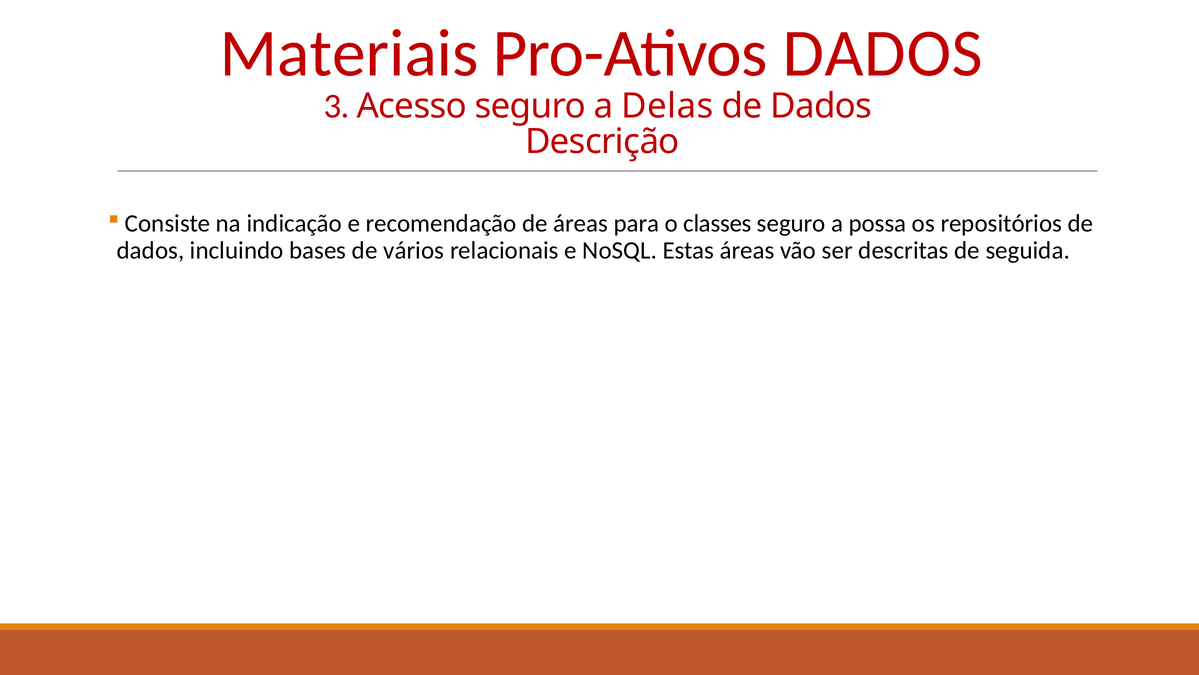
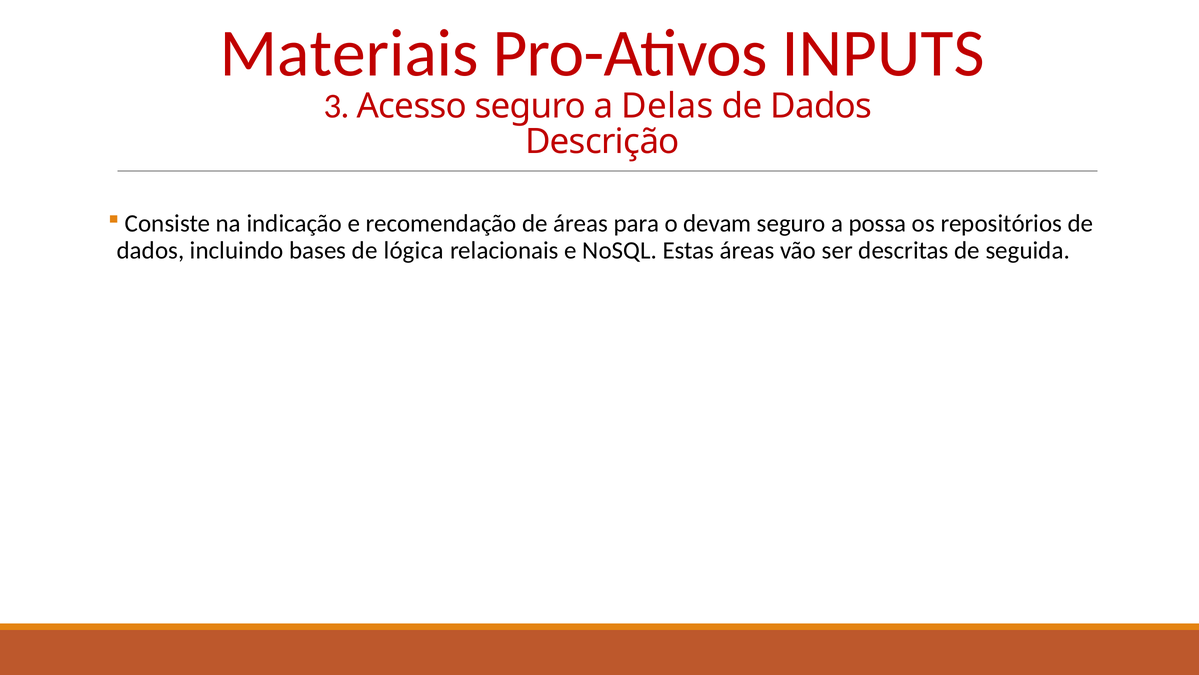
Pro-Ativos DADOS: DADOS -> INPUTS (883, 53)
classes: classes -> devam (717, 223)
vários: vários -> lógica (414, 250)
